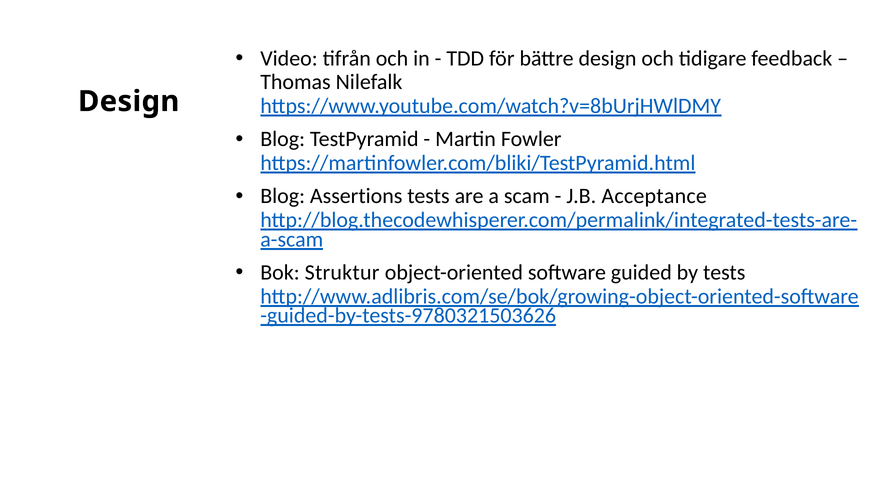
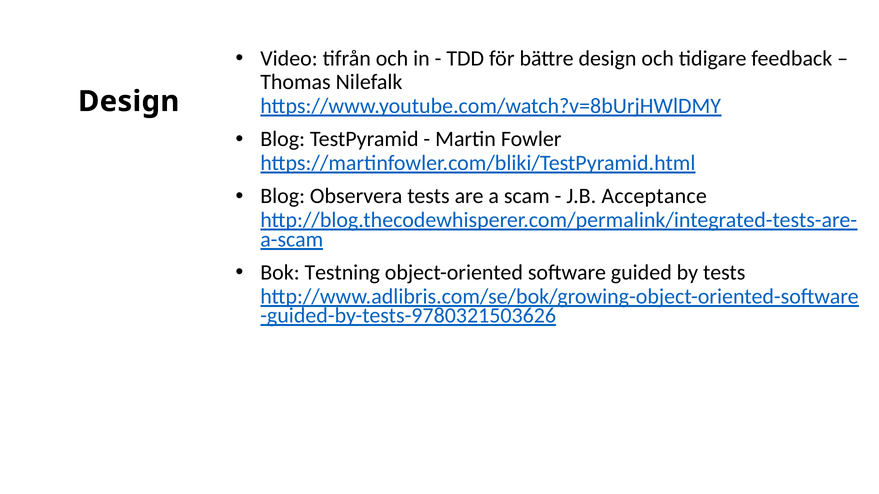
Assertions: Assertions -> Observera (356, 196)
Struktur: Struktur -> Testning (342, 273)
